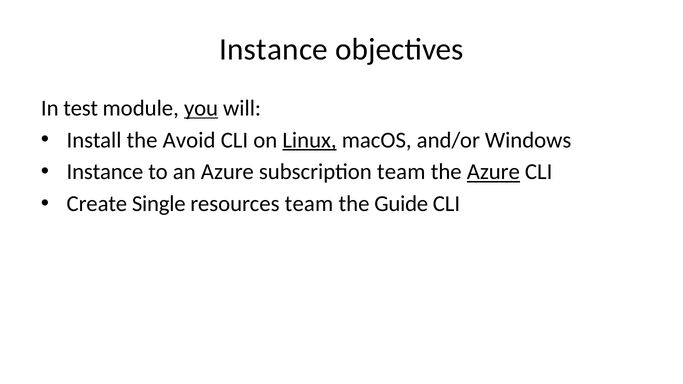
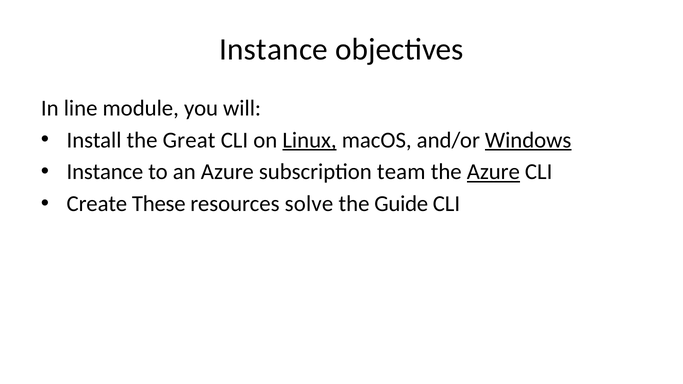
test: test -> line (81, 108)
you underline: present -> none (201, 108)
Avoid: Avoid -> Great (189, 140)
Windows underline: none -> present (528, 140)
Single: Single -> These (159, 204)
resources team: team -> solve (309, 204)
